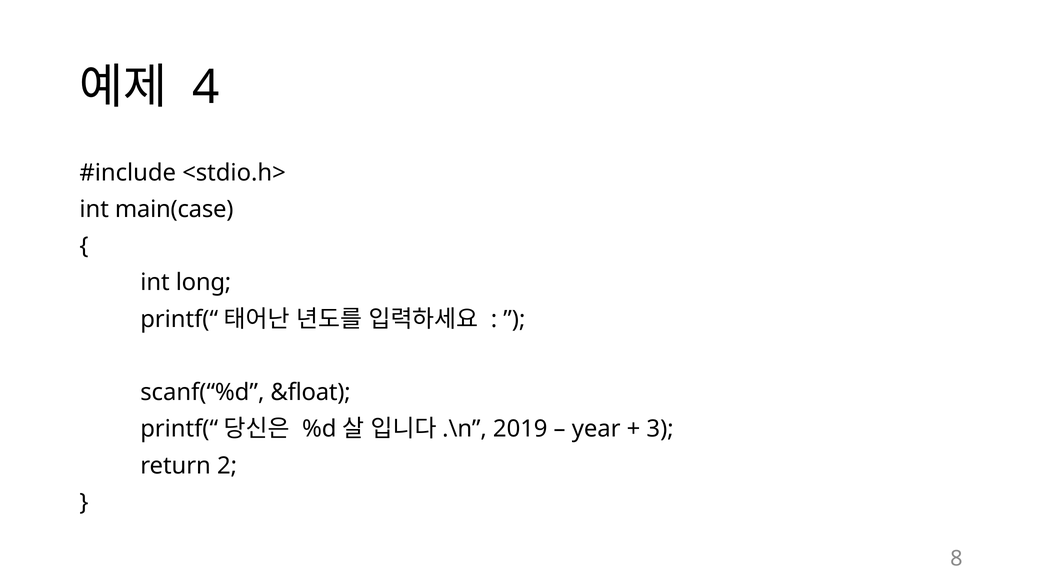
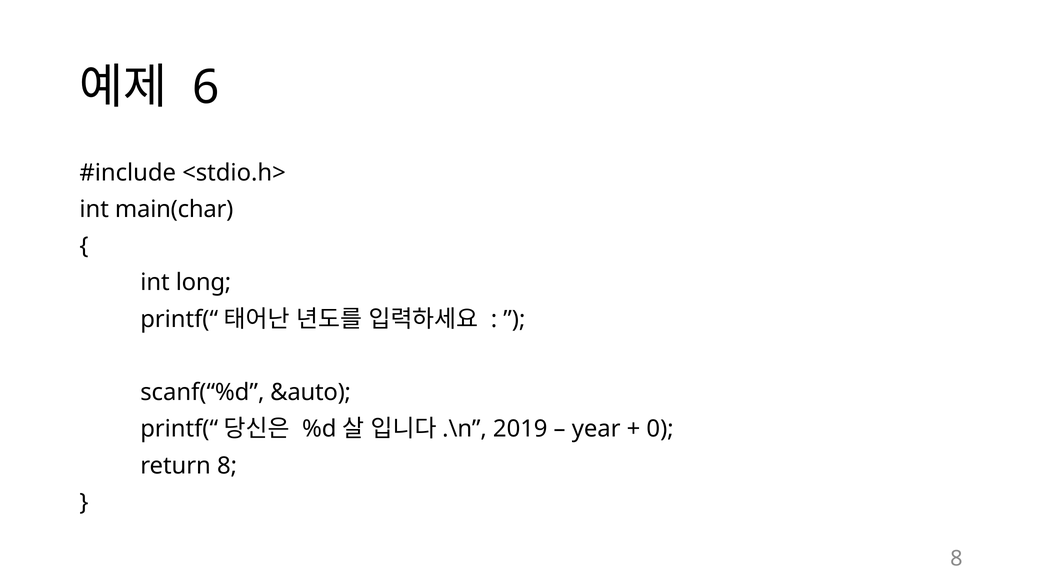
4: 4 -> 6 (206, 88)
main(case: main(case -> main(char (174, 209)
&float: &float -> &auto (311, 392)
3: 3 -> 0 (660, 429)
return 2: 2 -> 8 (227, 466)
